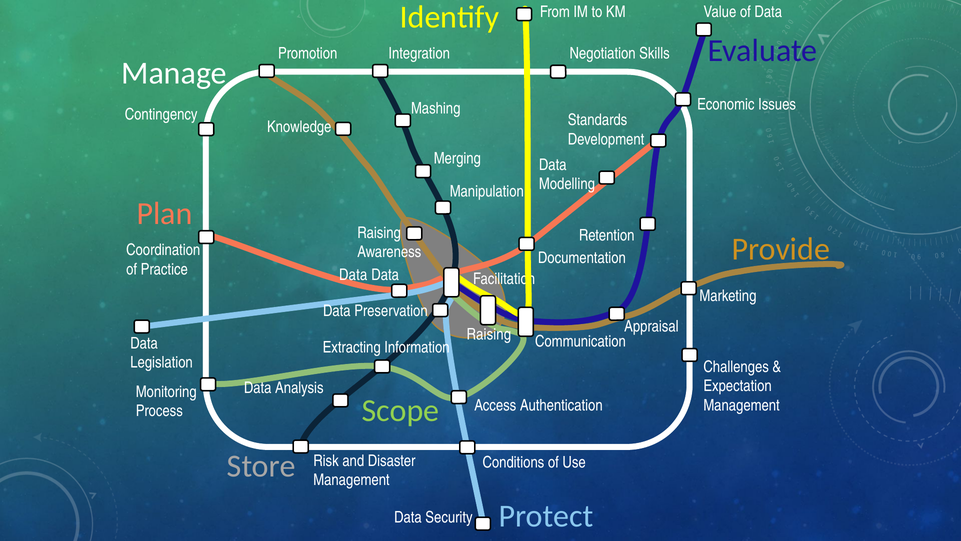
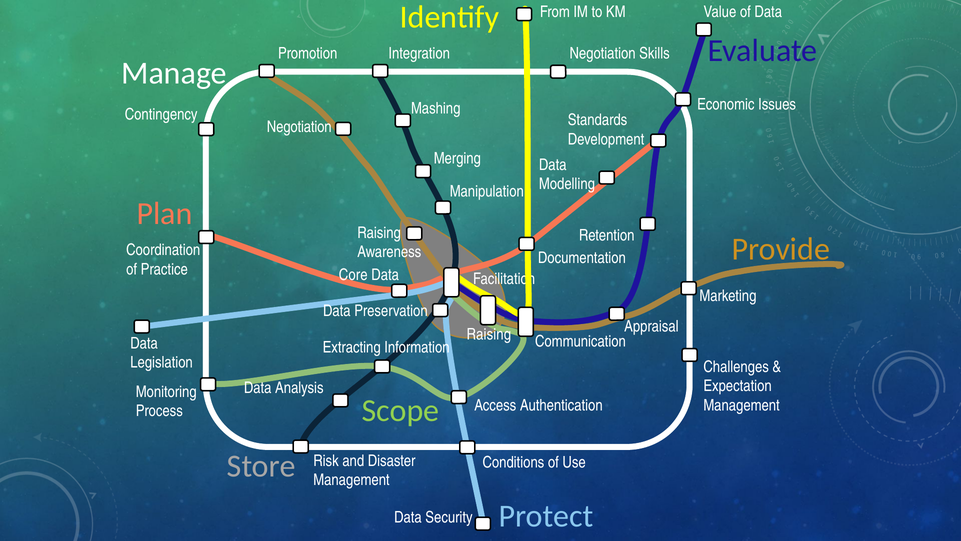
Knowledge: Knowledge -> Negotiation (299, 127)
Data: Data -> Core (353, 275)
